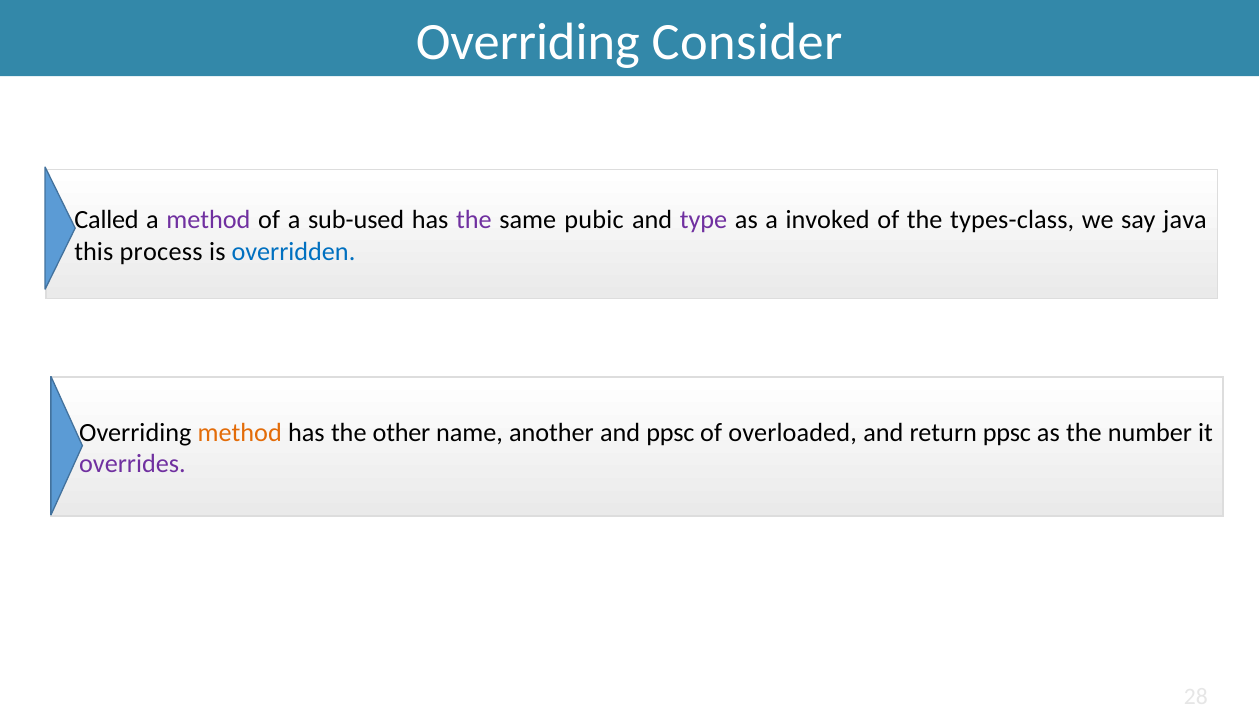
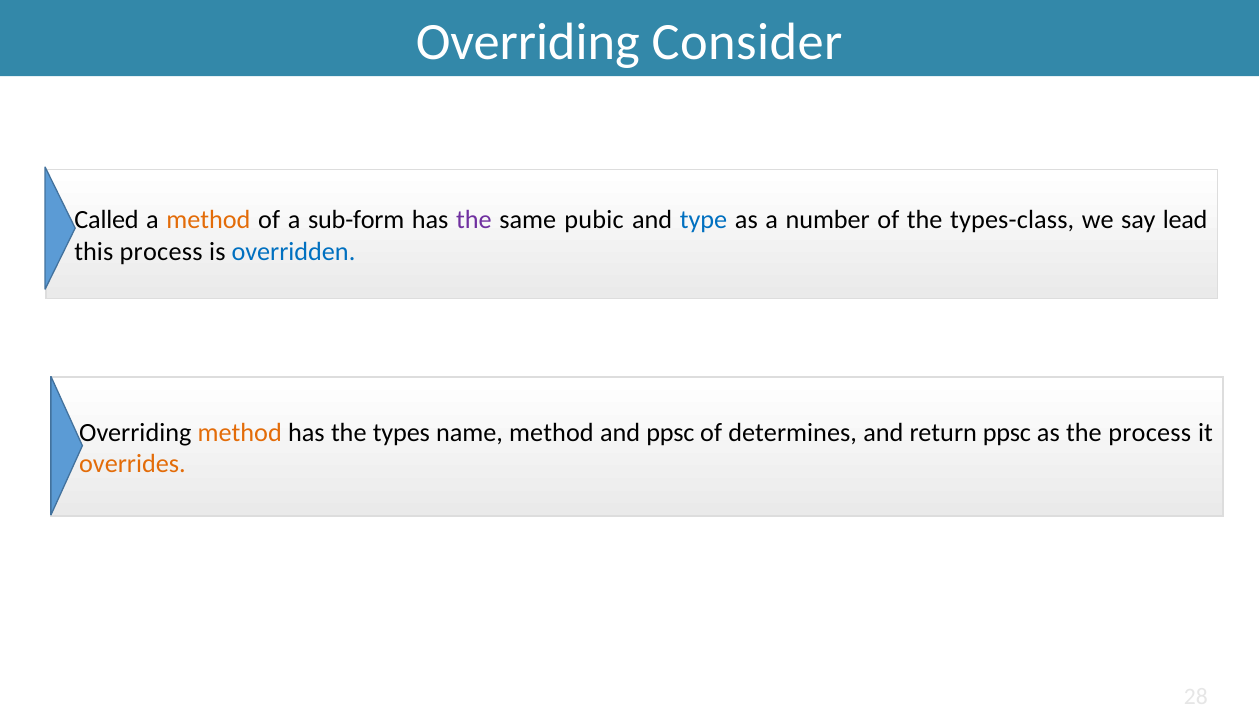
method colour: purple -> orange (208, 220)
sub-used: sub-used -> sub-form (356, 220)
type colour: purple -> blue (704, 220)
invoked: invoked -> number (828, 220)
java: java -> lead (1185, 220)
other: other -> types (401, 433)
name another: another -> method (551, 433)
overloaded: overloaded -> determines (793, 433)
the number: number -> process (1150, 433)
overrides colour: purple -> orange (132, 464)
